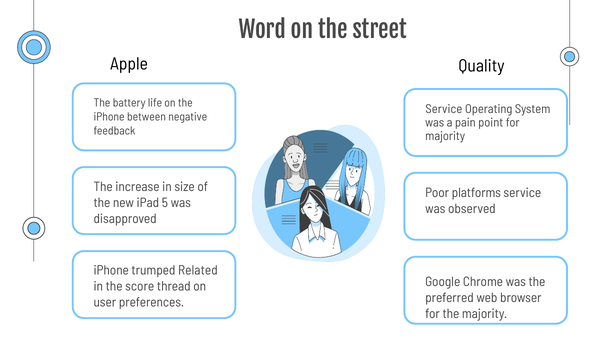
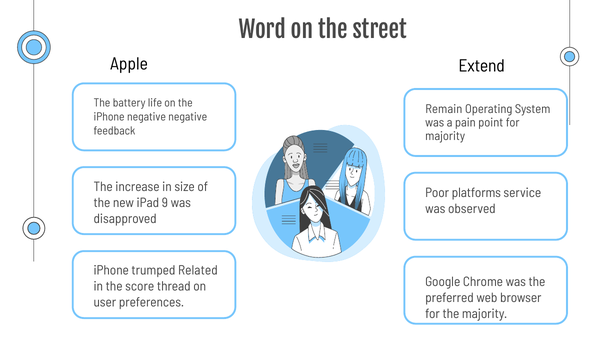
Quality: Quality -> Extend (482, 66)
Service: Service -> Remain (444, 109)
iPhone between: between -> negative (146, 117)
5: 5 -> 9 (165, 203)
